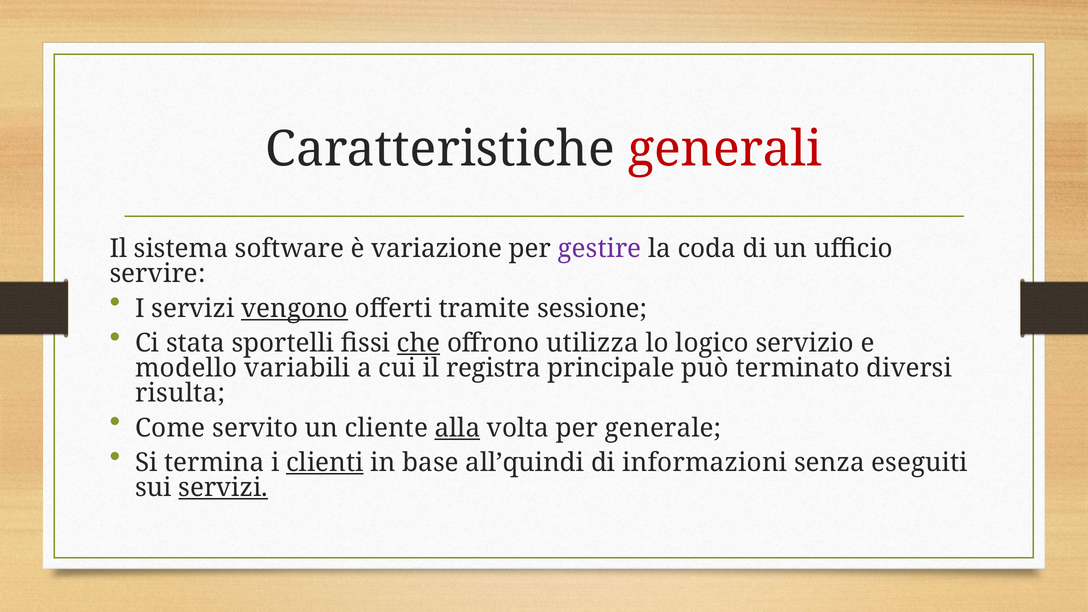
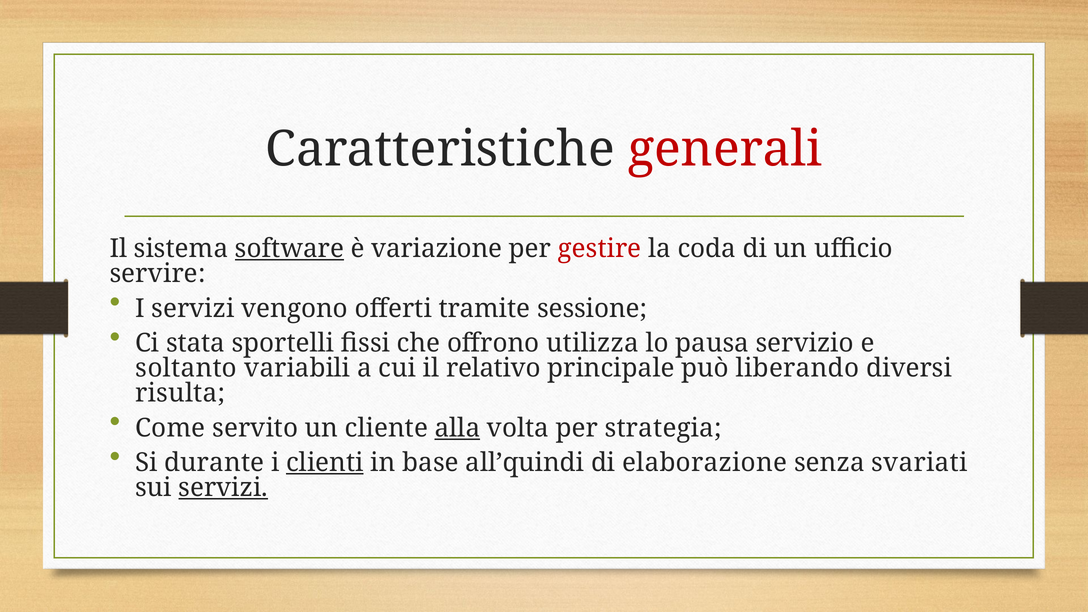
software underline: none -> present (289, 249)
gestire colour: purple -> red (600, 249)
vengono underline: present -> none (295, 308)
che underline: present -> none (419, 343)
logico: logico -> pausa (712, 343)
modello: modello -> soltanto (186, 368)
registra: registra -> relativo (493, 368)
terminato: terminato -> liberando (797, 368)
generale: generale -> strategia (663, 428)
termina: termina -> durante (214, 463)
informazioni: informazioni -> elaborazione (705, 463)
eseguiti: eseguiti -> svariati (919, 463)
